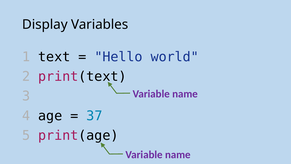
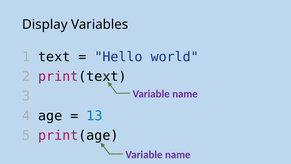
37: 37 -> 13 (94, 116)
